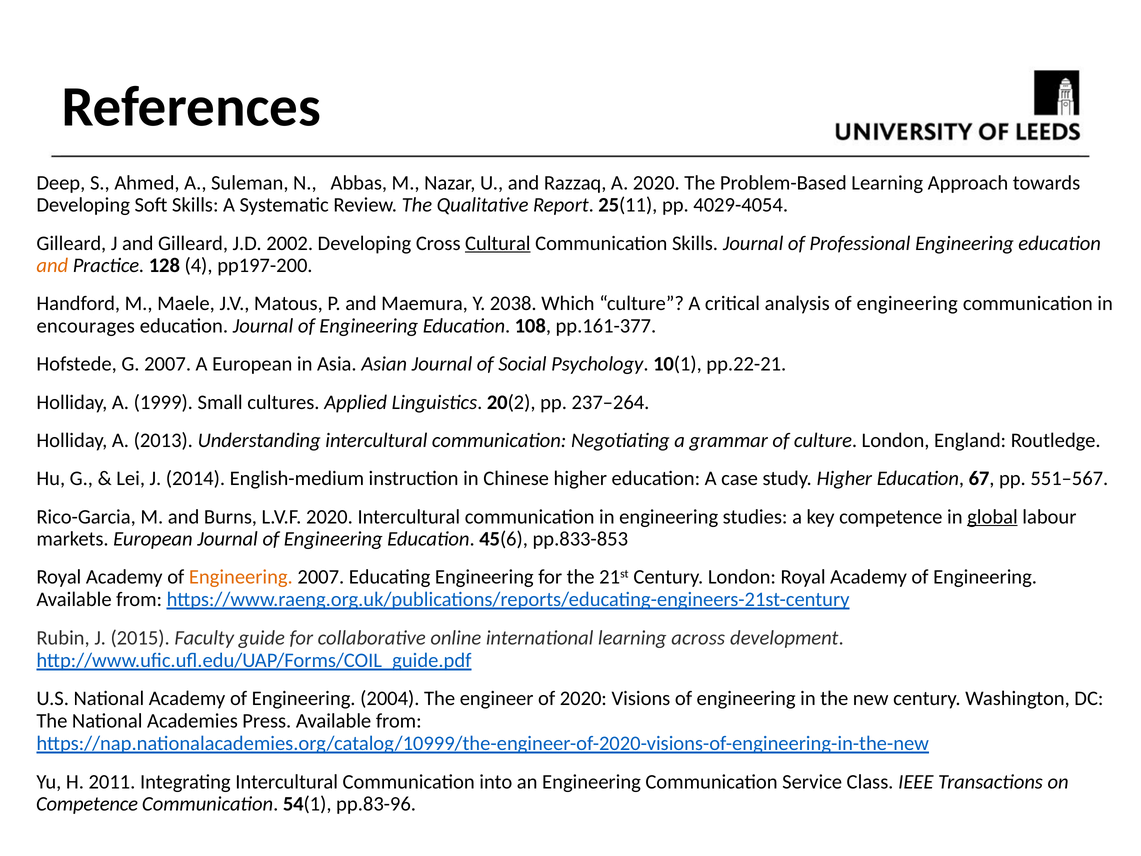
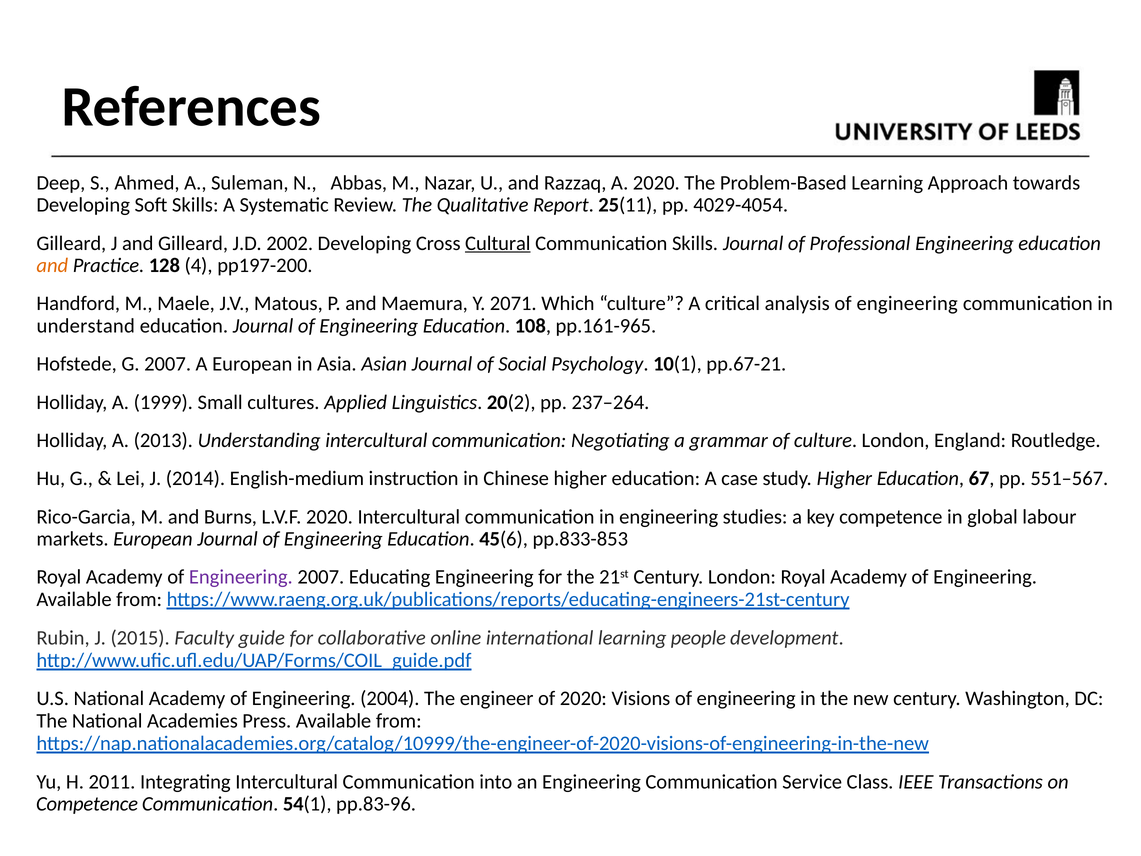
2038: 2038 -> 2071 (513, 304)
encourages: encourages -> understand (86, 326)
pp.161-377: pp.161-377 -> pp.161-965 (606, 326)
pp.22-21: pp.22-21 -> pp.67-21 (746, 364)
global underline: present -> none (992, 517)
Engineering colour: orange -> purple (241, 577)
across: across -> people (698, 638)
